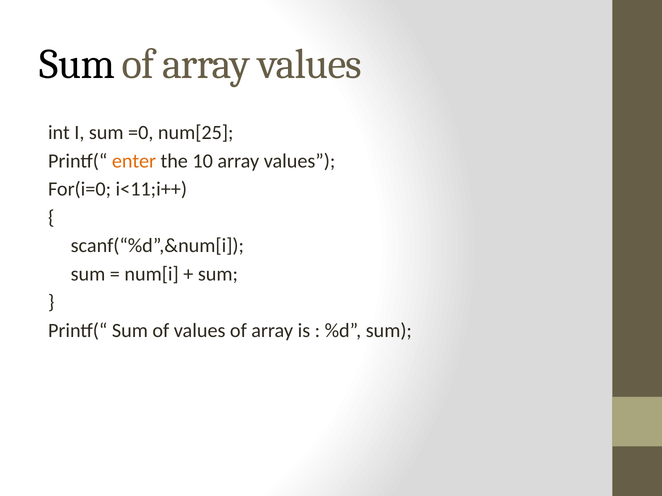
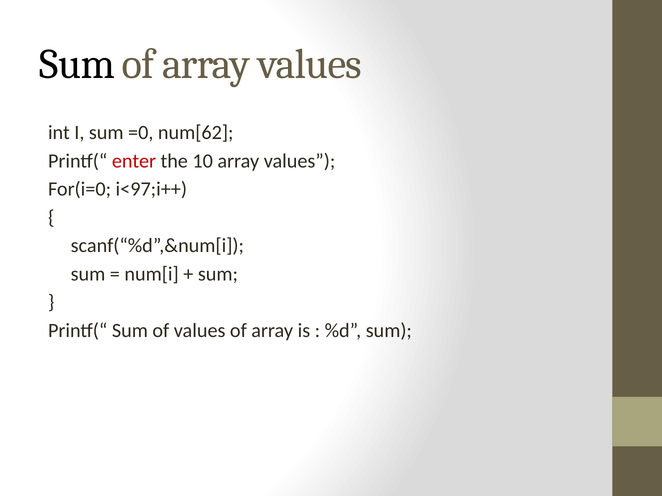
num[25: num[25 -> num[62 (196, 133)
enter colour: orange -> red (134, 161)
i<11;i++: i<11;i++ -> i<97;i++ (151, 189)
